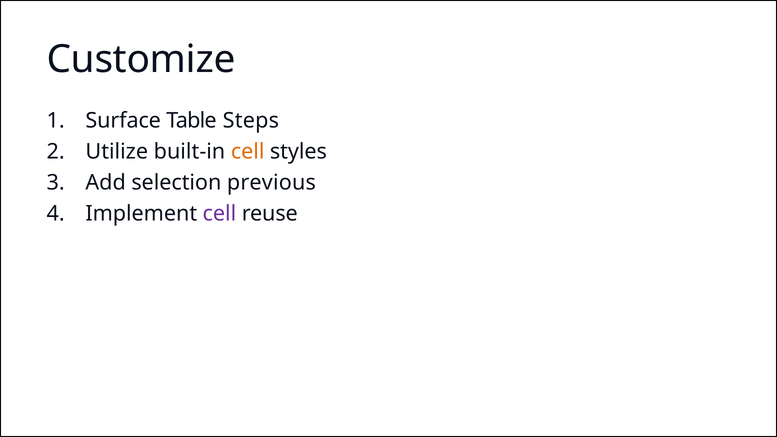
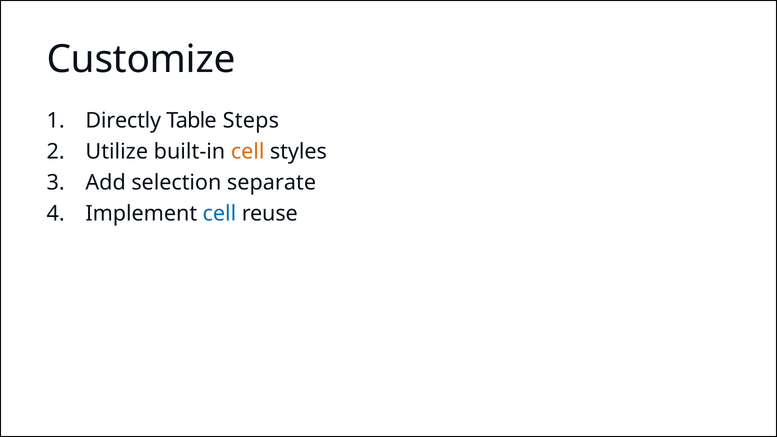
Surface: Surface -> Directly (123, 121)
previous: previous -> separate (272, 183)
cell colour: purple -> blue (219, 214)
